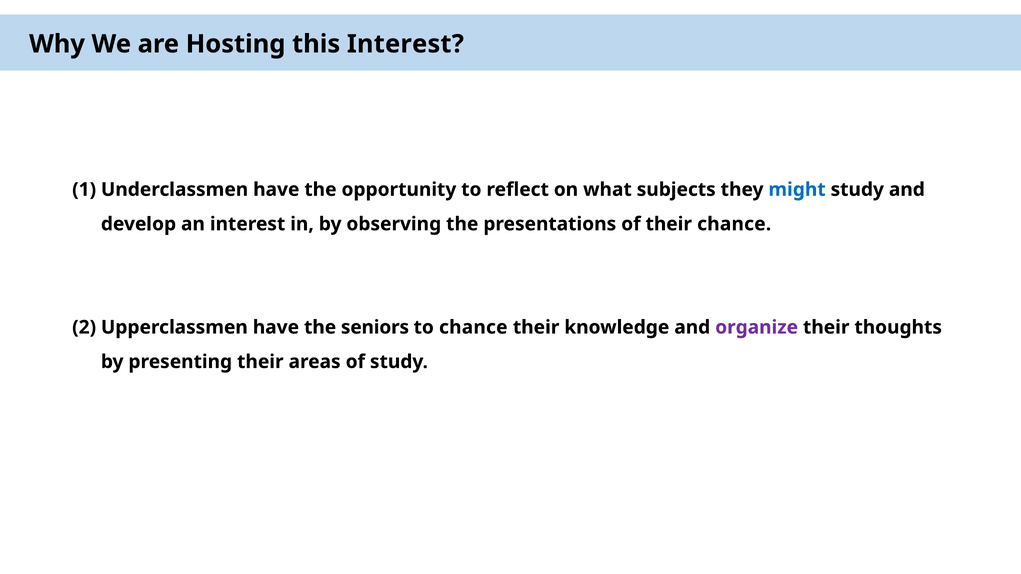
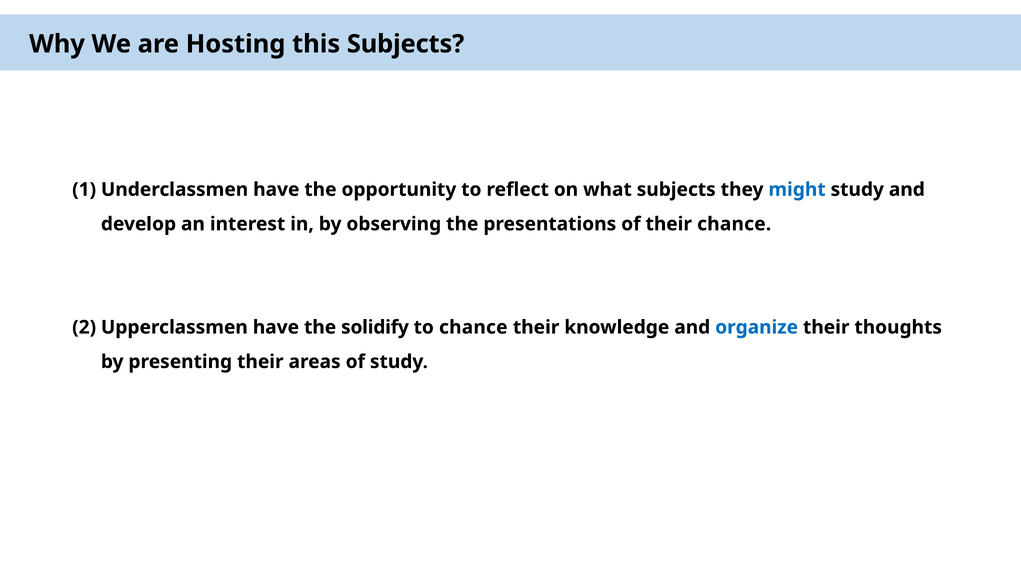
this Interest: Interest -> Subjects (406, 44)
seniors: seniors -> solidify (375, 327)
organize colour: purple -> blue (757, 327)
